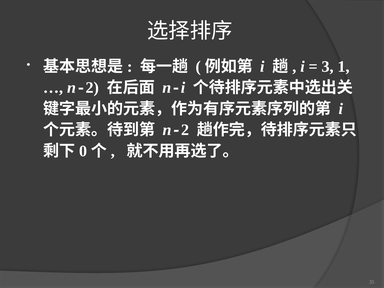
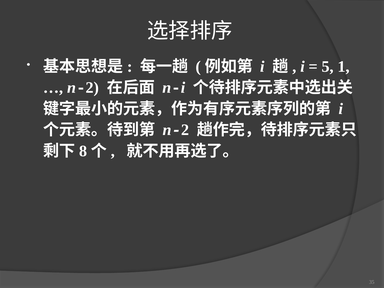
3: 3 -> 5 (328, 67)
0: 0 -> 8 (83, 151)
